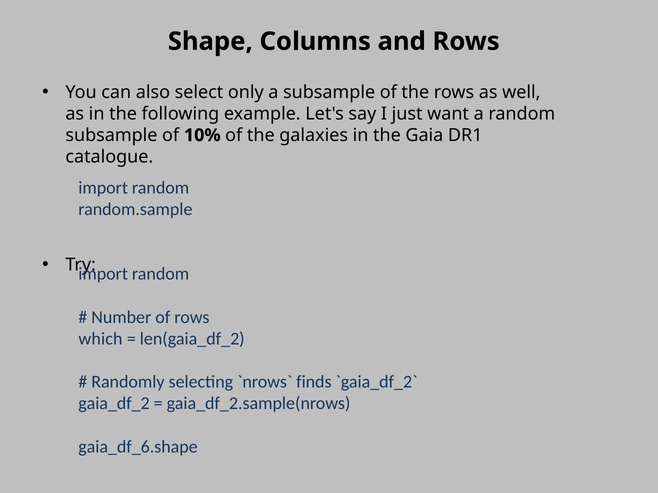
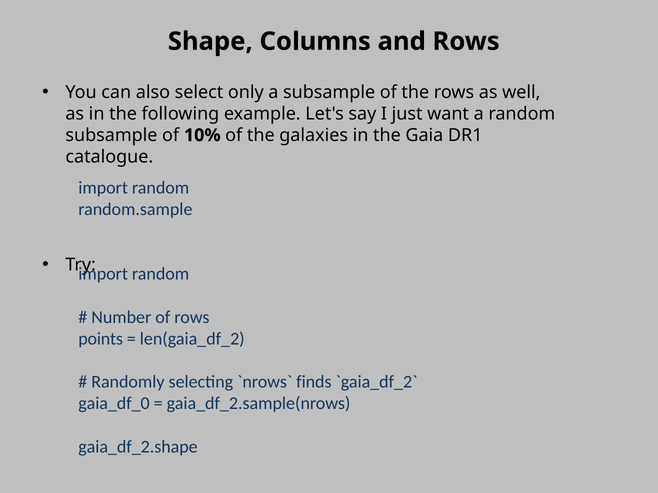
which: which -> points (101, 339)
gaia_df_2: gaia_df_2 -> gaia_df_0 (114, 404)
gaia_df_6.shape: gaia_df_6.shape -> gaia_df_2.shape (138, 447)
